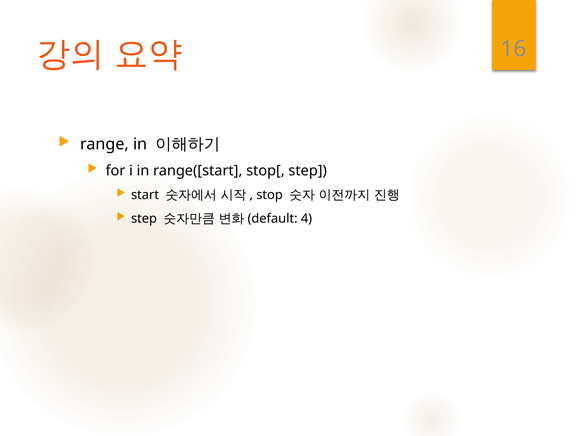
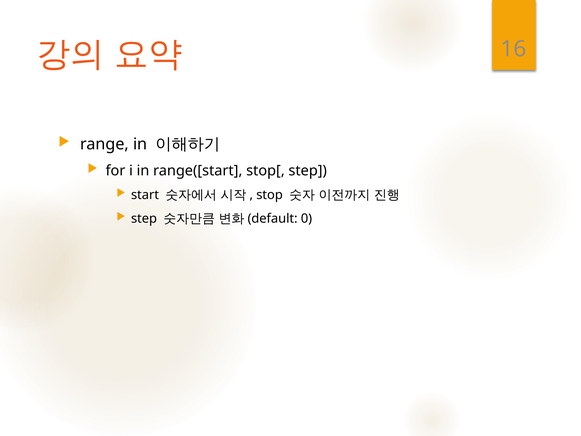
4: 4 -> 0 (306, 219)
